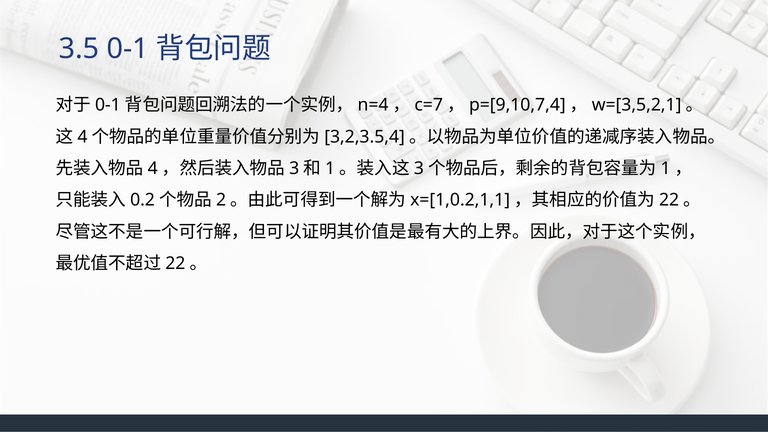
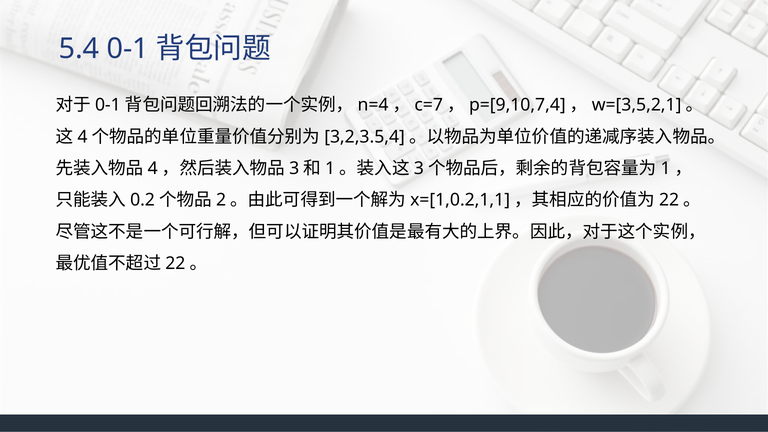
3.5: 3.5 -> 5.4 (79, 49)
